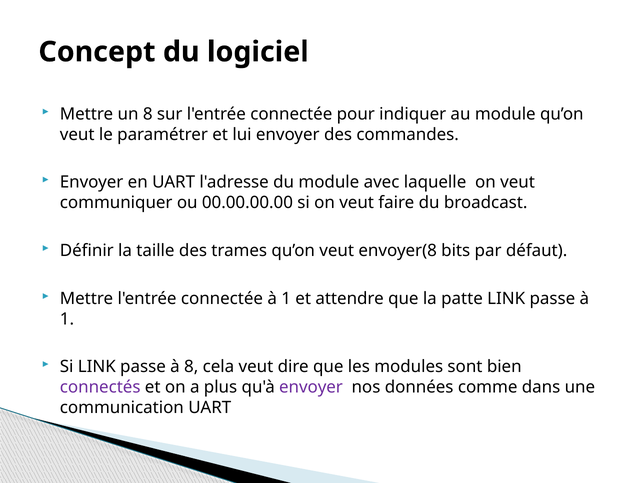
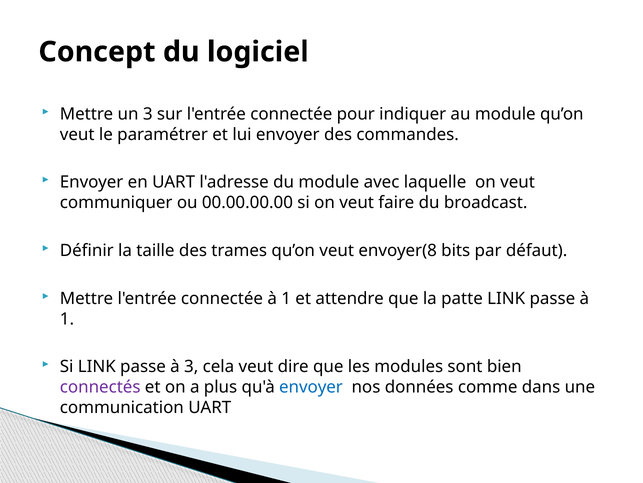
un 8: 8 -> 3 (148, 114)
à 8: 8 -> 3 (191, 366)
envoyer colour: purple -> blue (311, 387)
